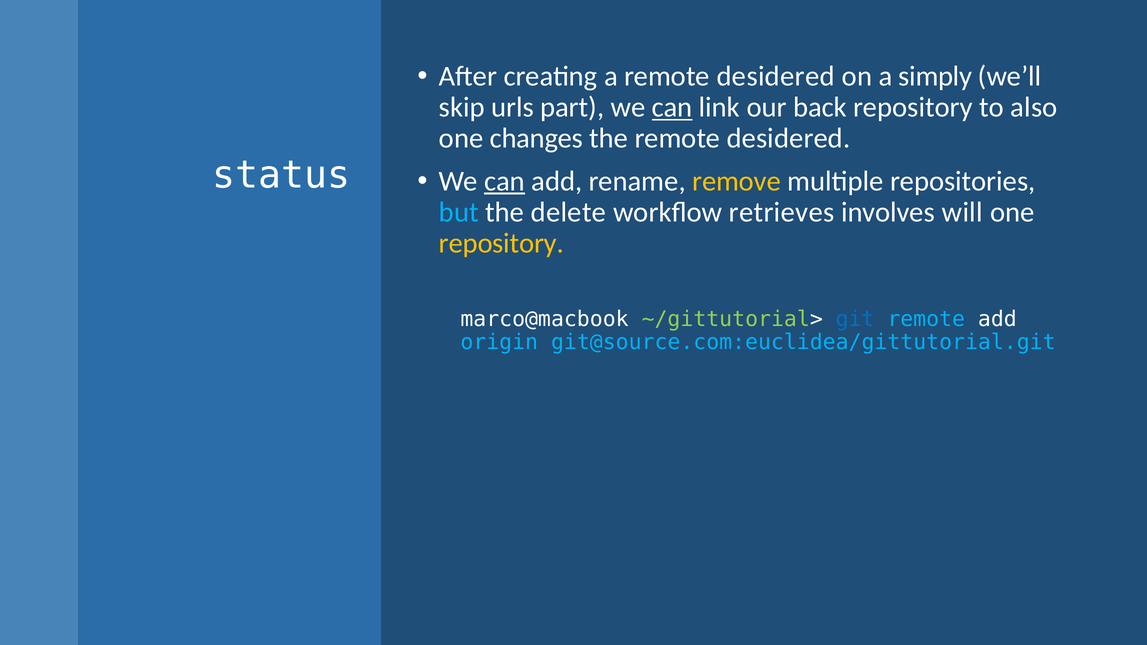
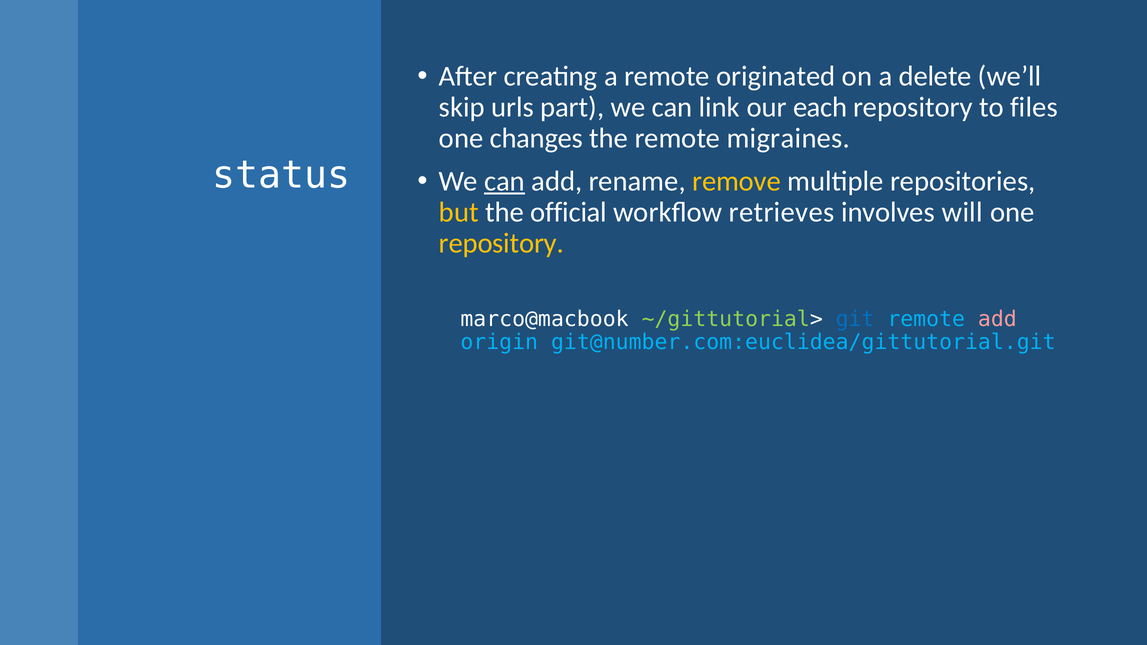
a remote desidered: desidered -> originated (776, 76)
simply: simply -> delete (935, 76)
can underline: present -> none (672, 107)
back: back -> each (820, 107)
also: also -> files (1034, 107)
the remote desidered: desidered -> migraines (788, 138)
but colour: light blue -> yellow (459, 212)
delete: delete -> official (569, 212)
add colour: white -> pink (997, 319)
git@source.com:euclidea/gittutorial.git: git@source.com:euclidea/gittutorial.git -> git@number.com:euclidea/gittutorial.git (803, 342)
